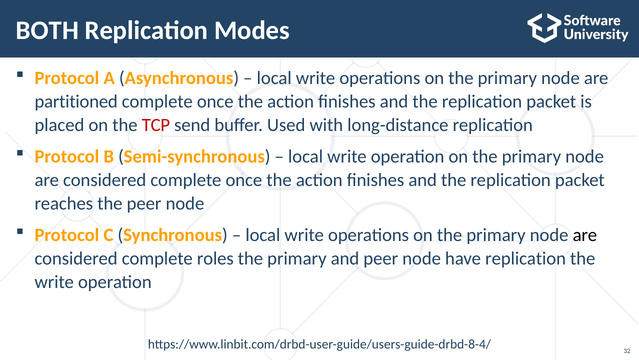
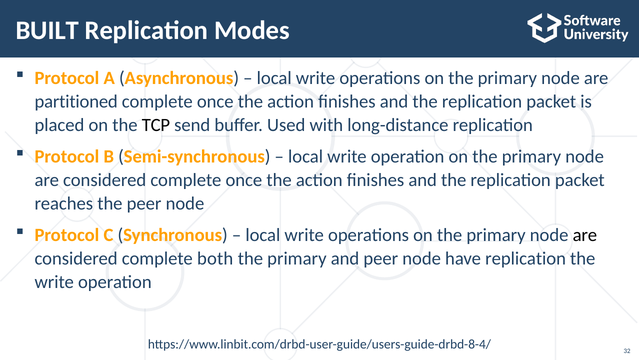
BOTH: BOTH -> BUILT (47, 30)
TCP colour: red -> black (156, 125)
roles: roles -> both (215, 258)
